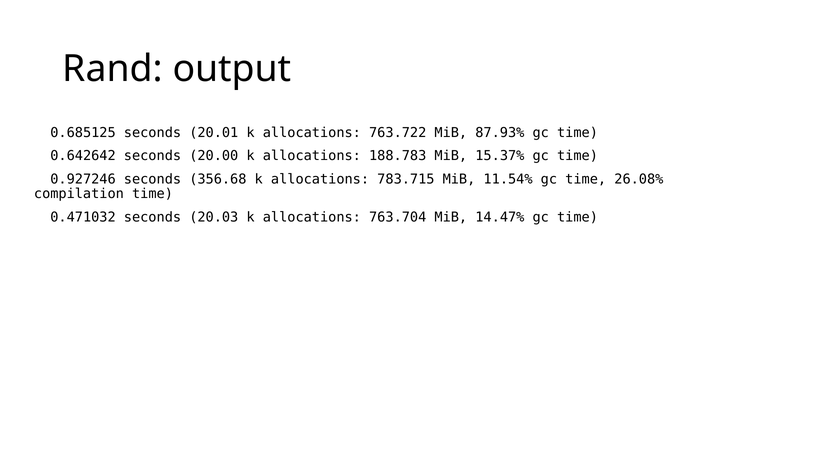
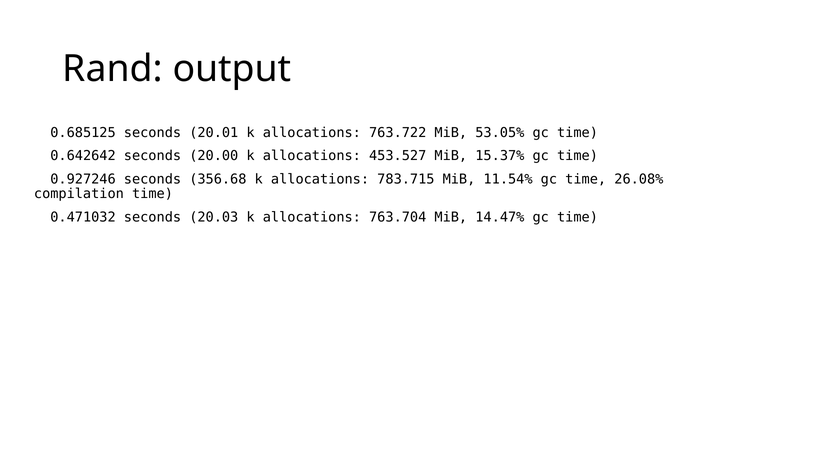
87.93%: 87.93% -> 53.05% (500, 133)
188.783: 188.783 -> 453.527 (398, 156)
